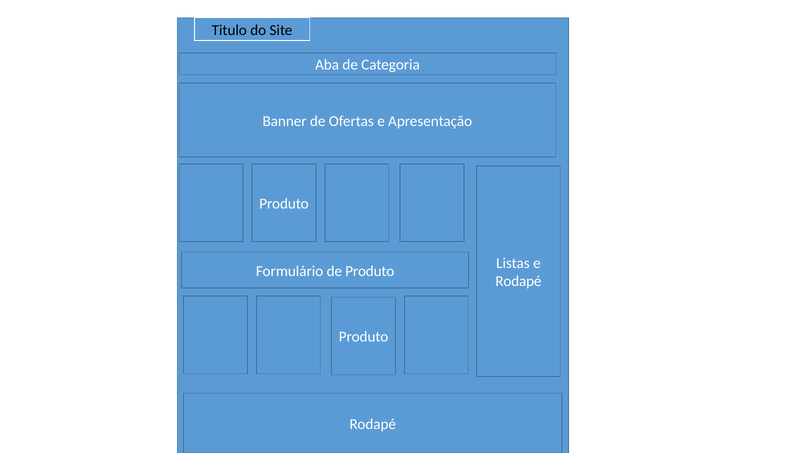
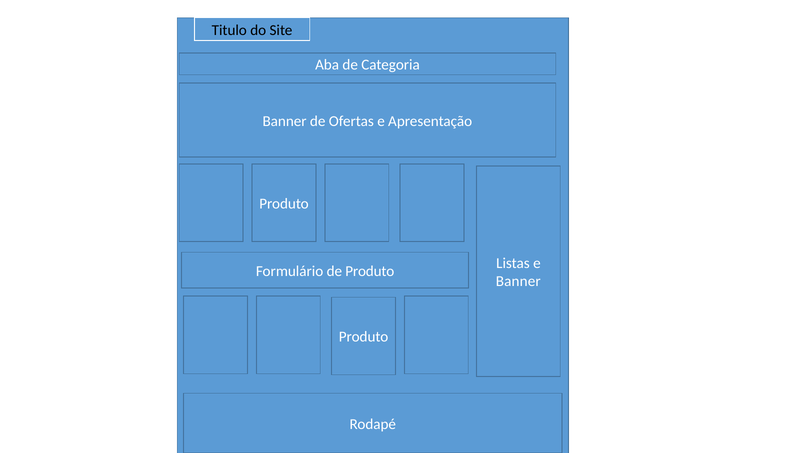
Rodapé: Rodapé -> Banner (518, 282)
